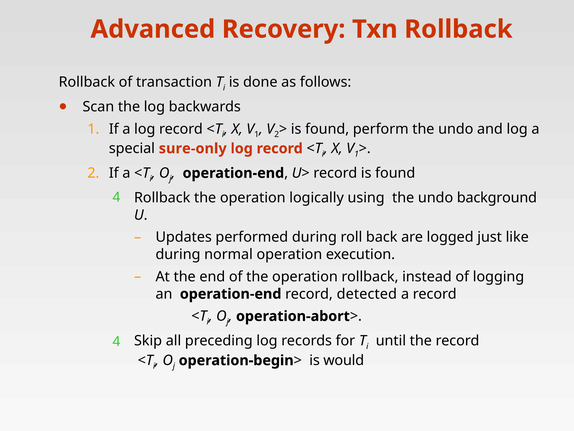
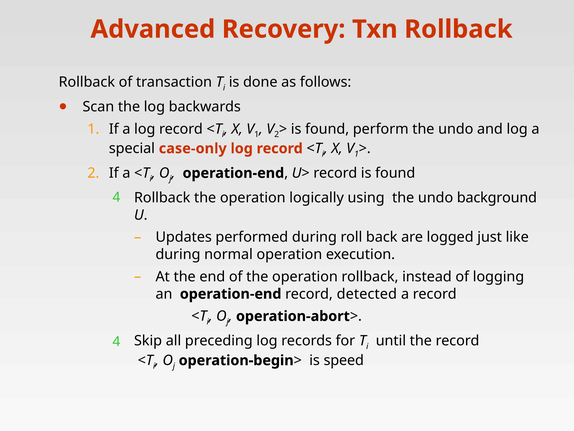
sure-only: sure-only -> case-only (193, 148)
would: would -> speed (344, 360)
